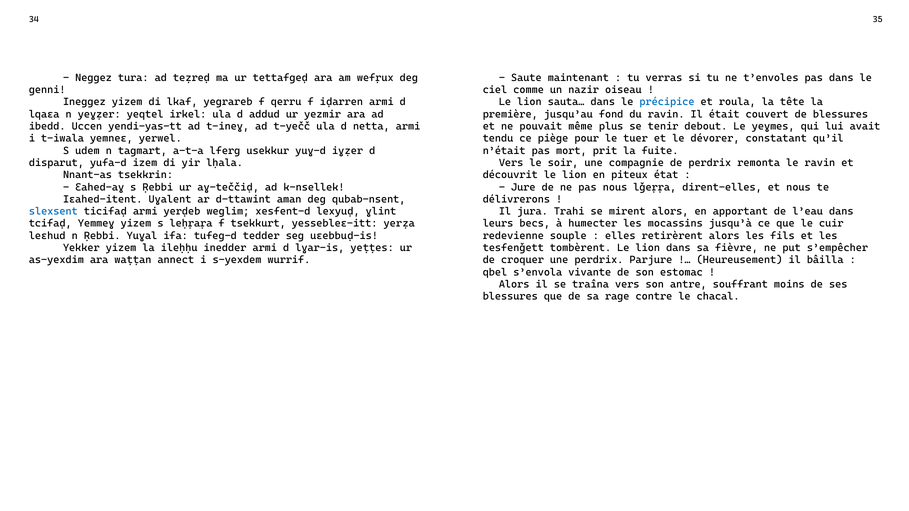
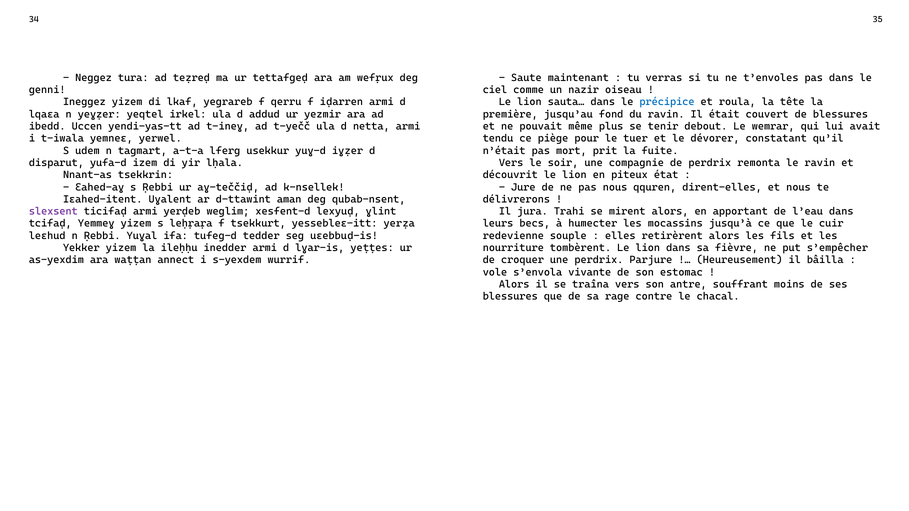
yeɣmes: yeɣmes -> wemrar (773, 126)
lǧeṛṛa: lǧeṛṛa -> qquren (655, 187)
slexsent colour: blue -> purple (53, 212)
tesfenǧett: tesfenǧett -> nourriture (513, 248)
qbel: qbel -> vole (495, 272)
